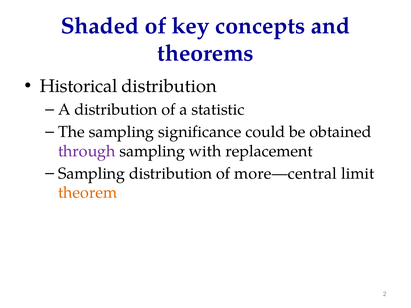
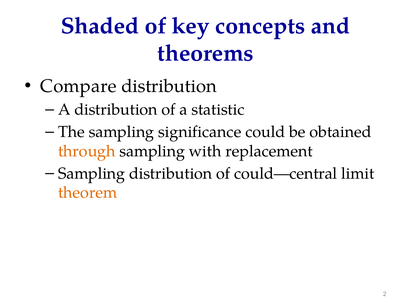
Historical: Historical -> Compare (78, 86)
through colour: purple -> orange (87, 151)
more—central: more—central -> could—central (286, 174)
